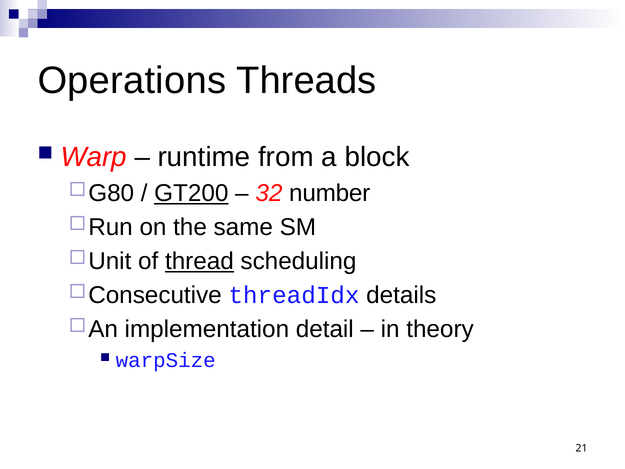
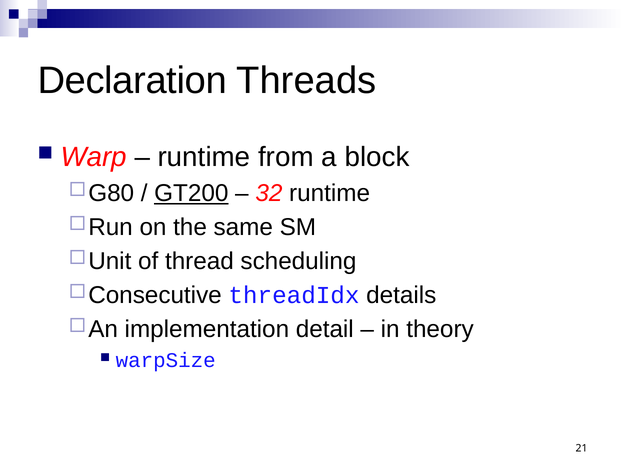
Operations: Operations -> Declaration (132, 81)
32 number: number -> runtime (330, 193)
thread underline: present -> none (199, 261)
